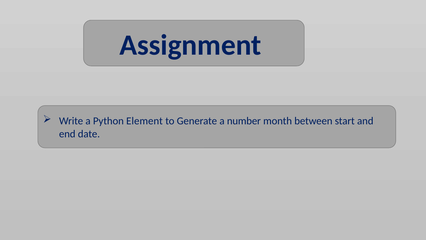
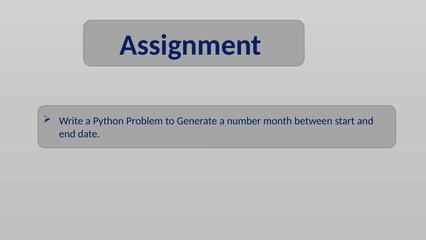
Element: Element -> Problem (145, 121)
